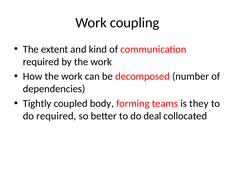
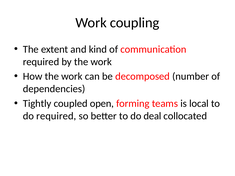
body: body -> open (102, 104)
they: they -> local (199, 104)
